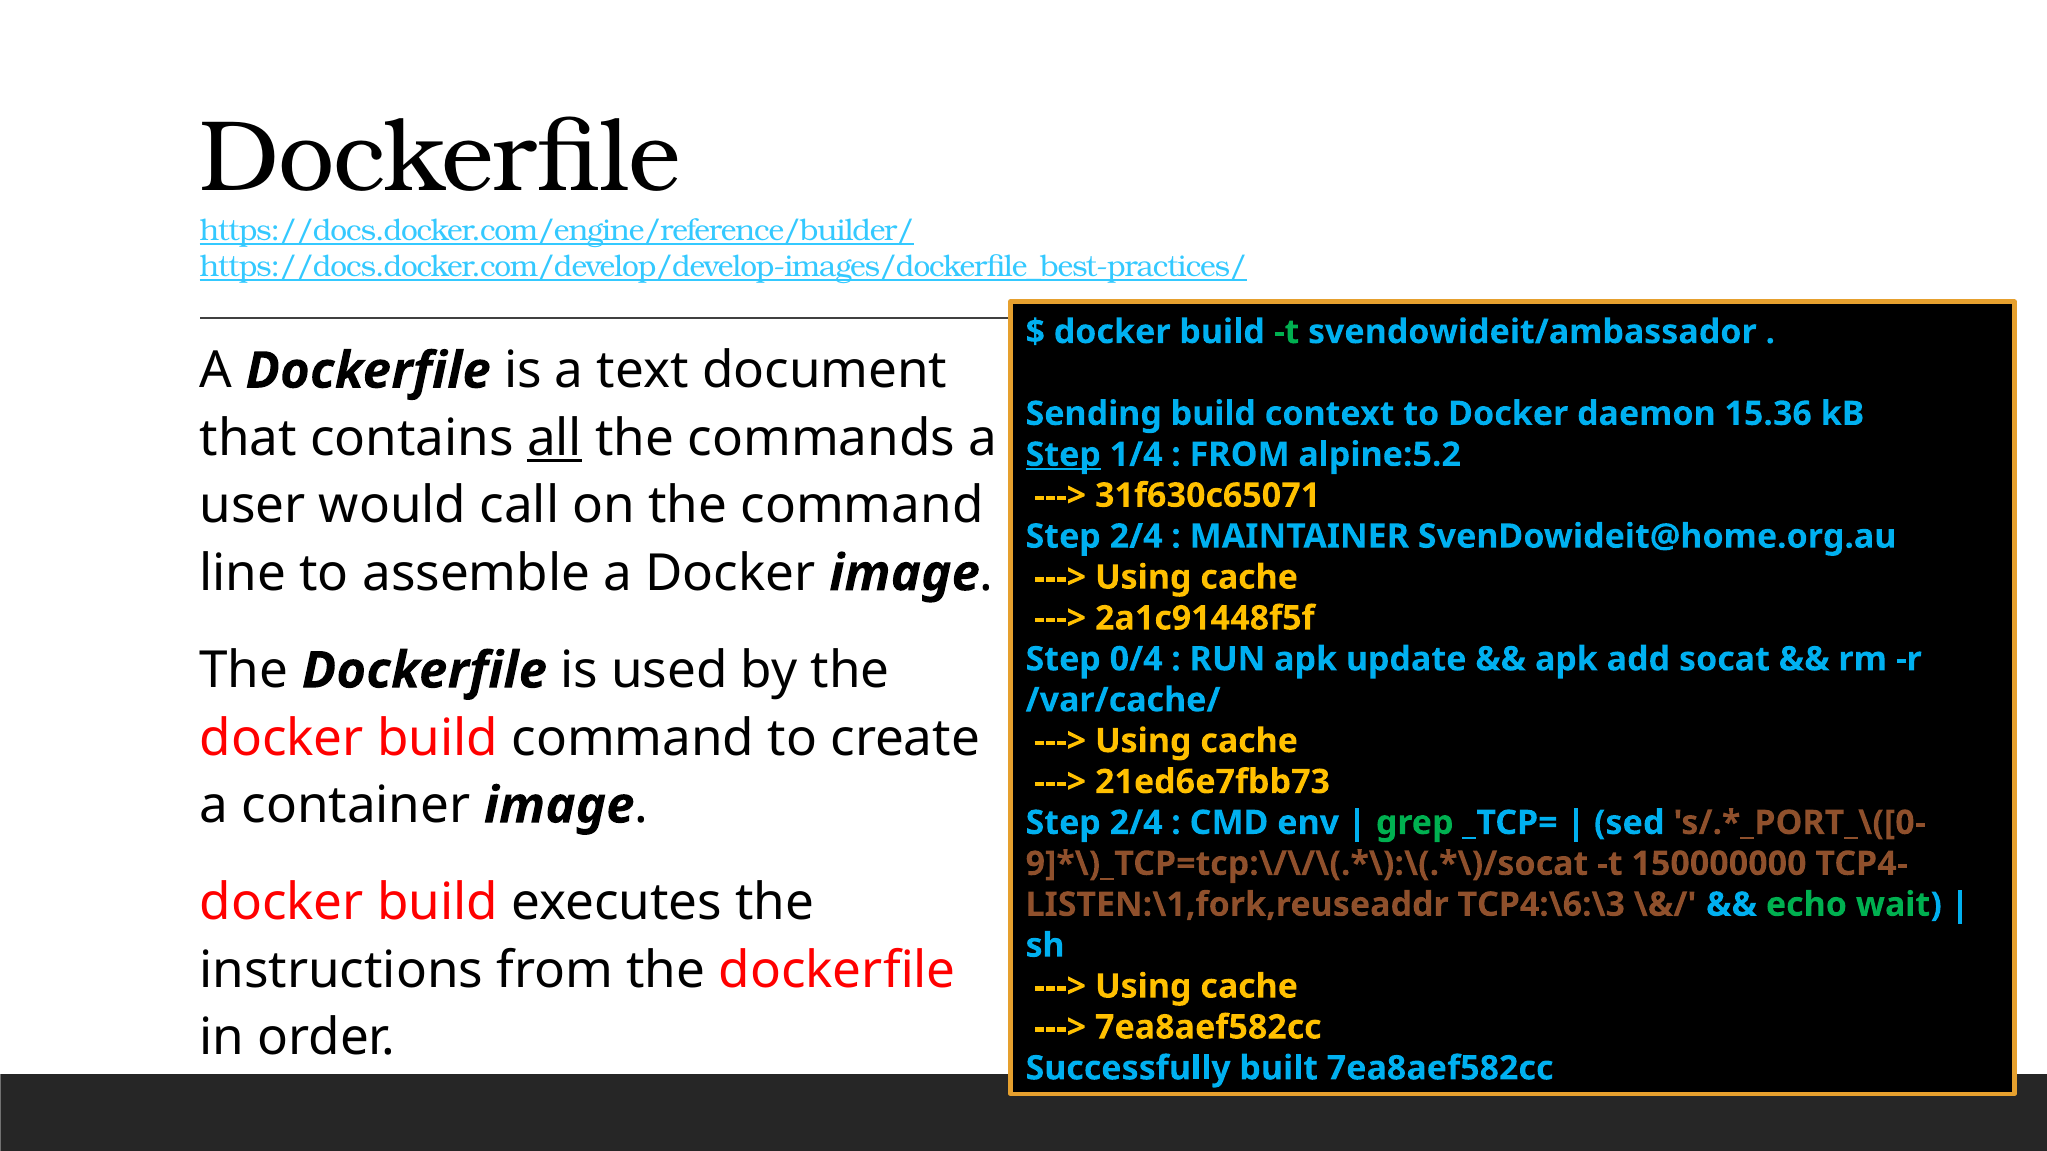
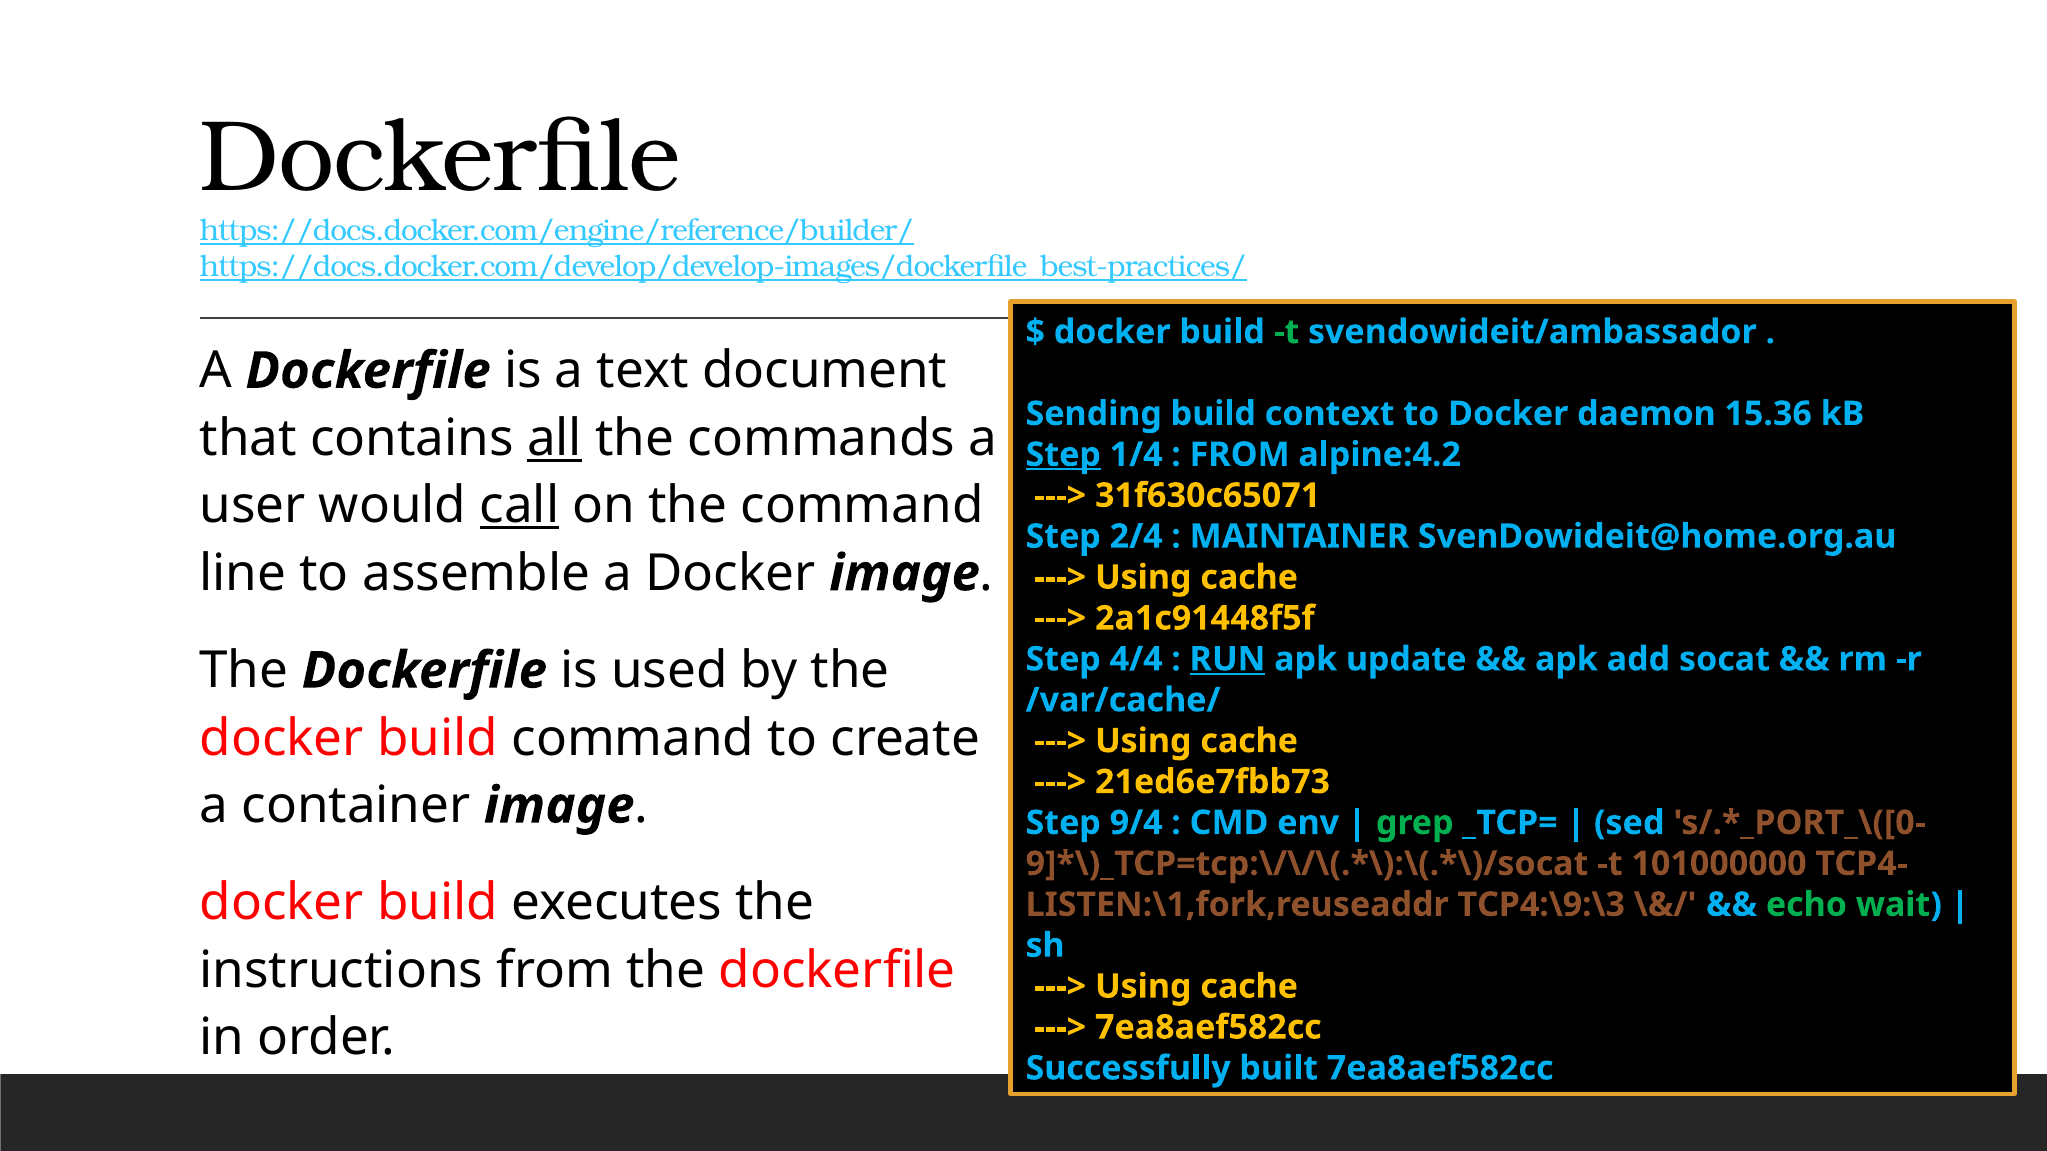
alpine:5.2: alpine:5.2 -> alpine:4.2 (1380, 455)
call underline: none -> present (520, 506)
0/4: 0/4 -> 4/4 (1136, 659)
RUN underline: none -> present (1227, 659)
2/4: 2/4 -> 9/4 (1136, 823)
150000000: 150000000 -> 101000000 (1719, 864)
TCP4:\6:\3: TCP4:\6:\3 -> TCP4:\9:\3 (1541, 905)
